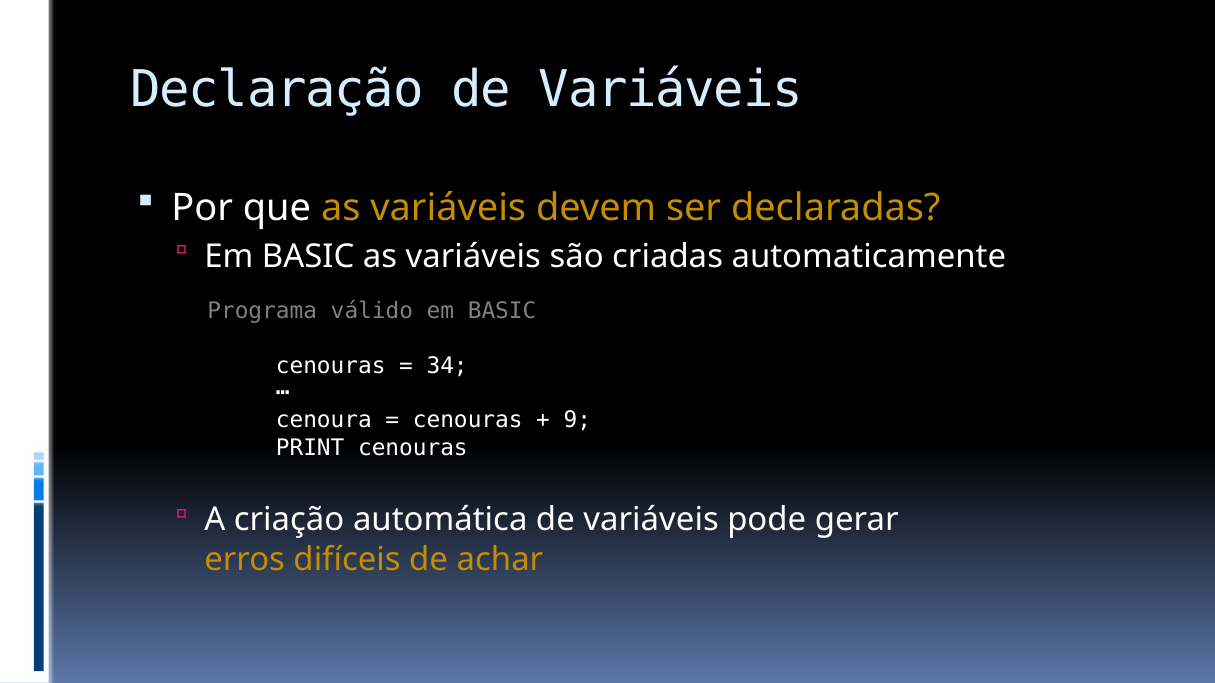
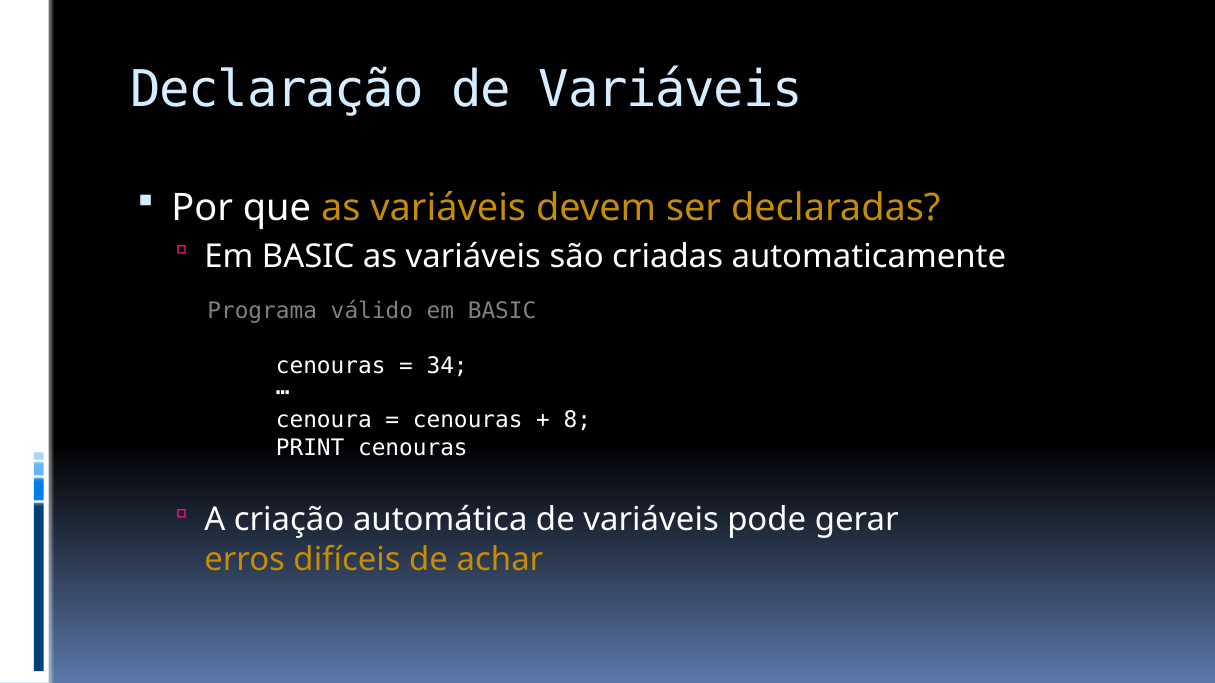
9: 9 -> 8 (577, 421)
